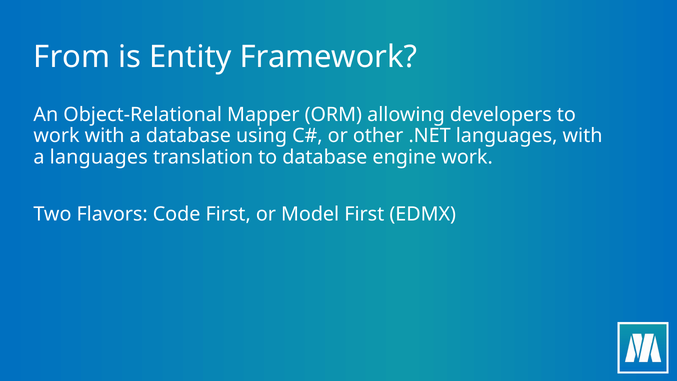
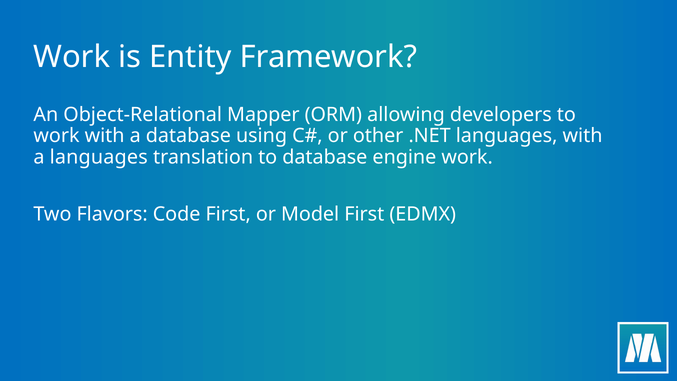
From: From -> Work (72, 57)
